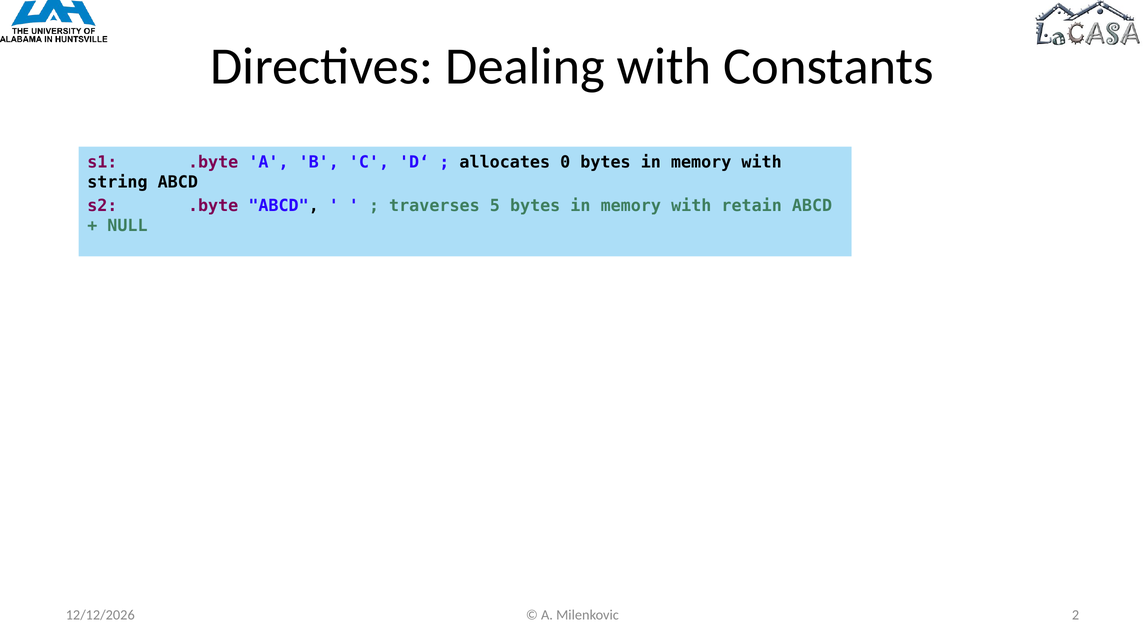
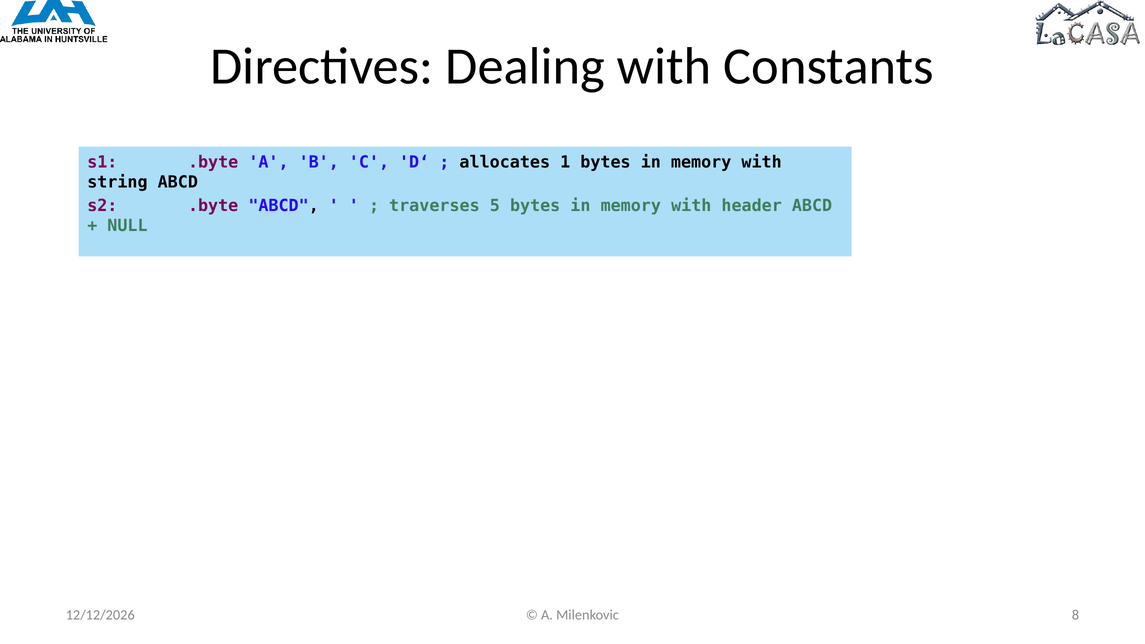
0: 0 -> 1 (565, 162)
retain: retain -> header (752, 206)
2: 2 -> 8 (1076, 615)
